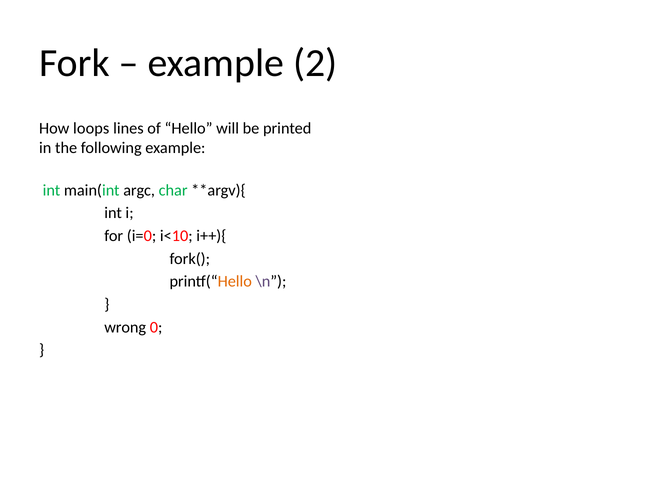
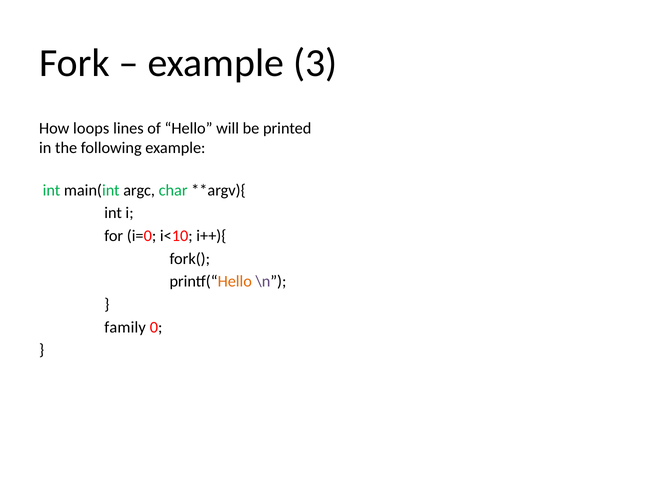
2: 2 -> 3 (315, 63)
wrong: wrong -> family (125, 327)
